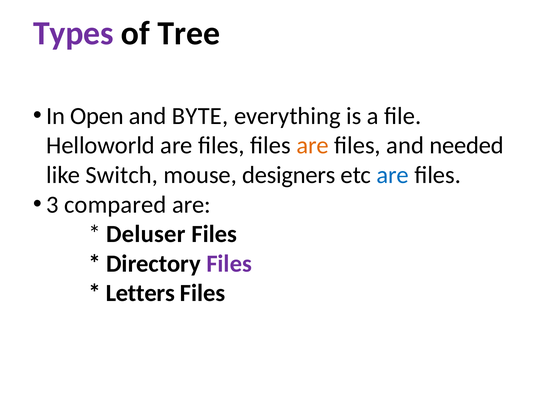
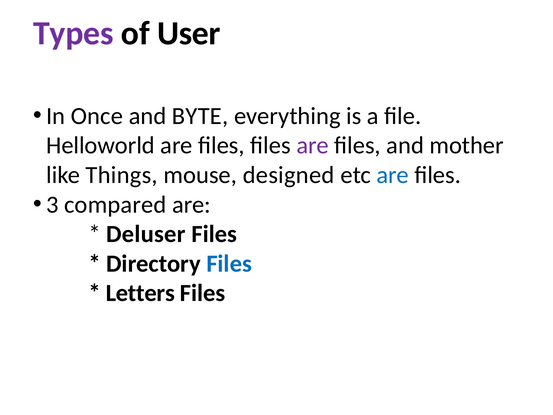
Tree: Tree -> User (189, 33)
Open: Open -> Once (97, 116)
are colour: orange -> purple (313, 145)
needed: needed -> mother (467, 145)
Switch: Switch -> Things (122, 175)
designers: designers -> designed (289, 175)
Files colour: purple -> blue (229, 263)
